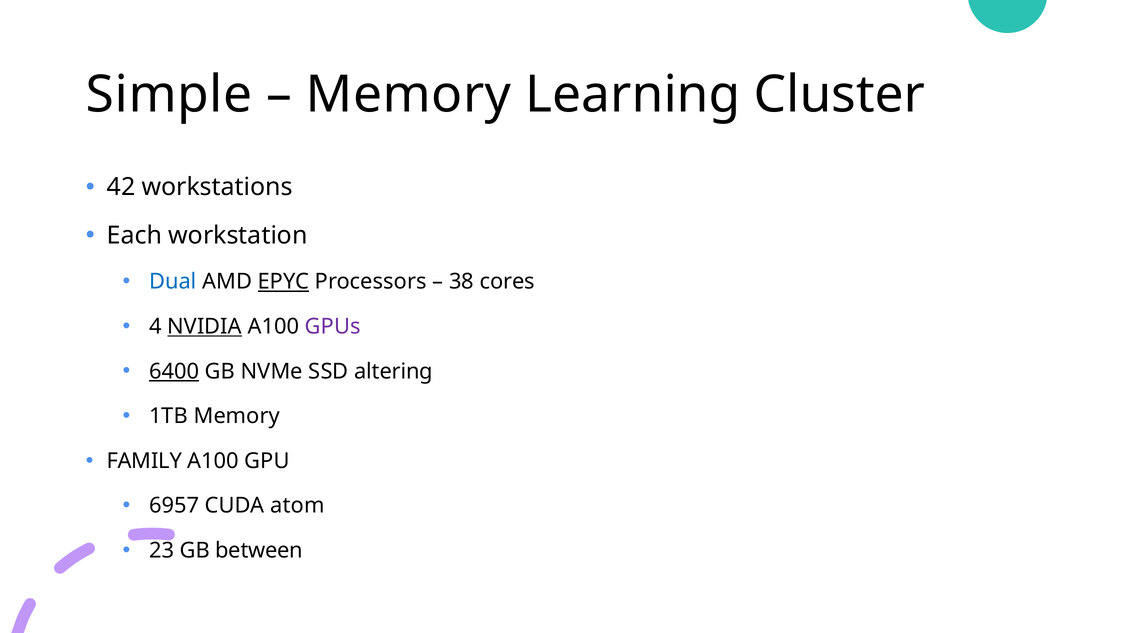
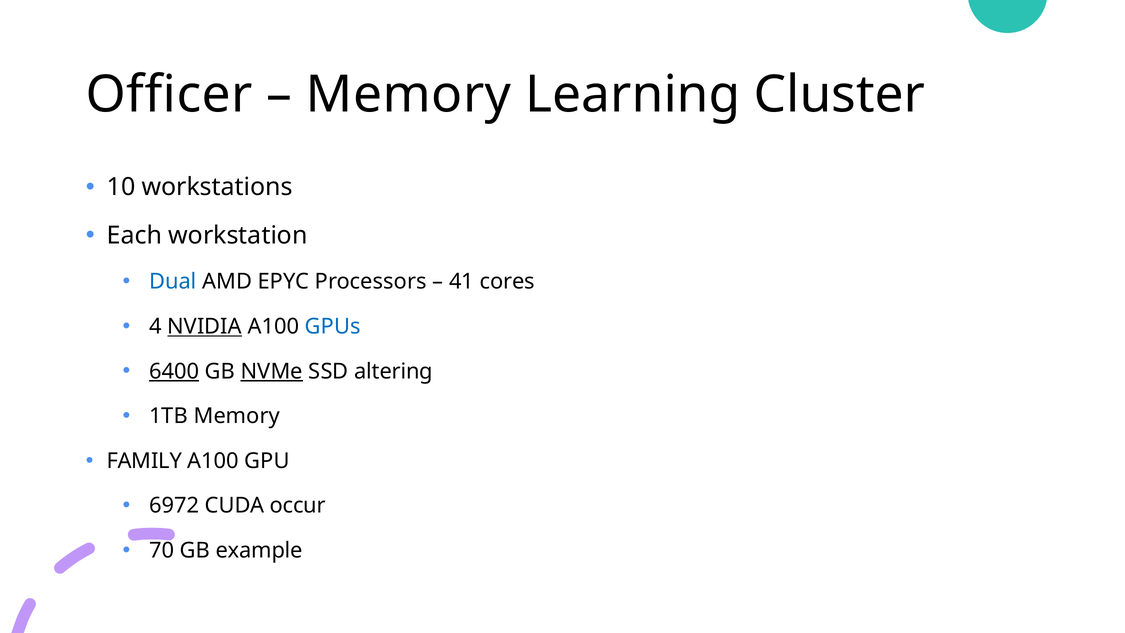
Simple: Simple -> Officer (169, 95)
42: 42 -> 10 (121, 187)
EPYC underline: present -> none (283, 282)
38: 38 -> 41 (461, 282)
GPUs colour: purple -> blue (333, 326)
NVMe underline: none -> present (272, 371)
6957: 6957 -> 6972 (174, 506)
atom: atom -> occur (298, 506)
23: 23 -> 70 (162, 550)
between: between -> example (259, 550)
